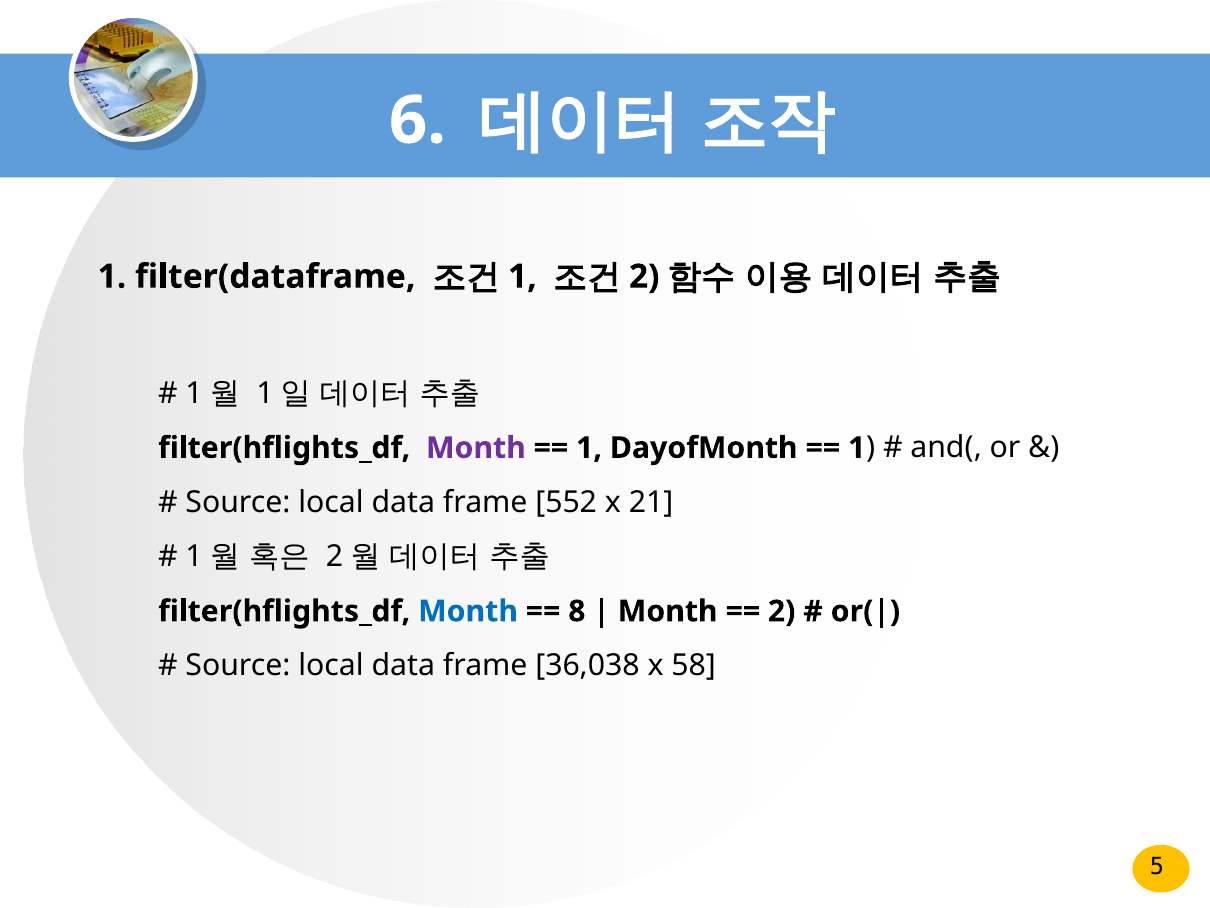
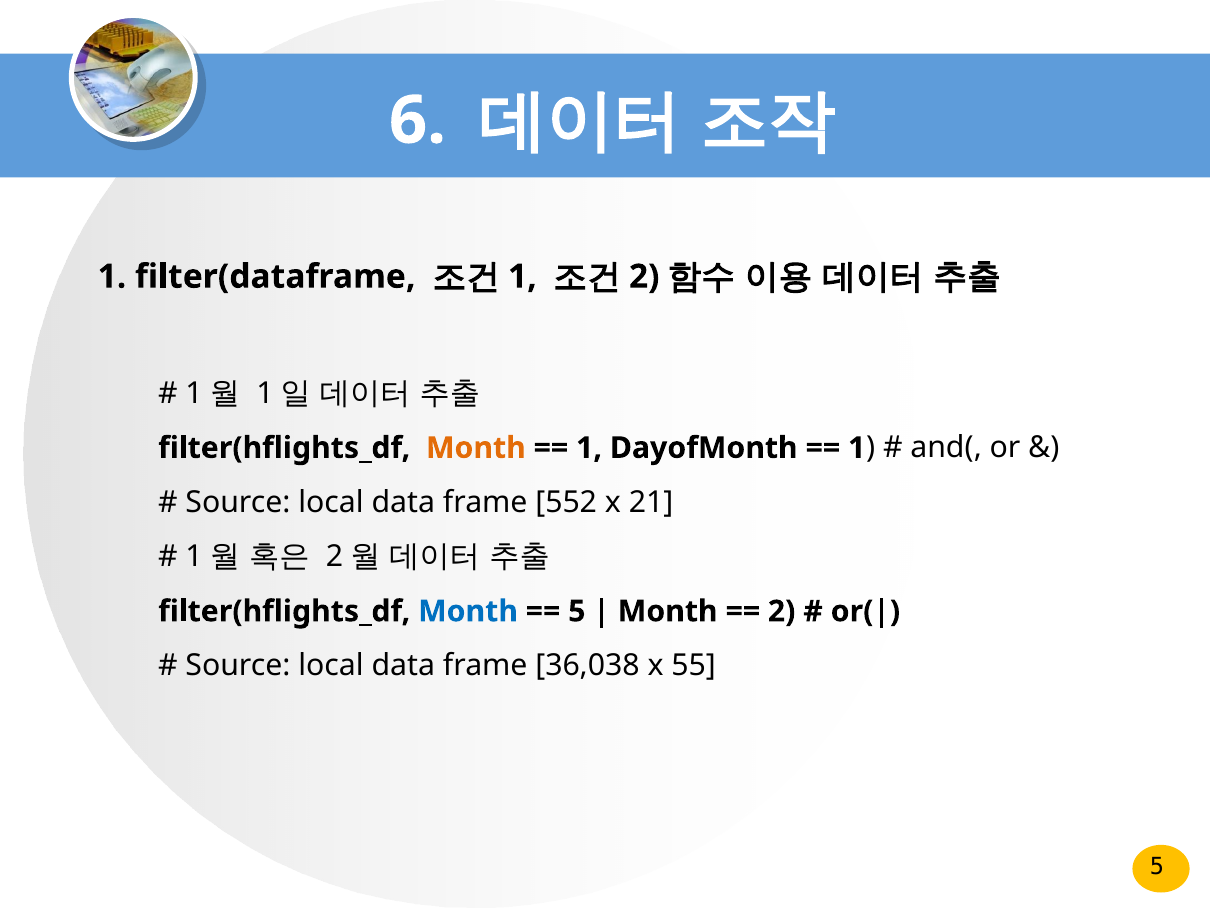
Month colour: purple -> orange (476, 448)
8: 8 -> 5 (577, 611)
58: 58 -> 55 (694, 665)
